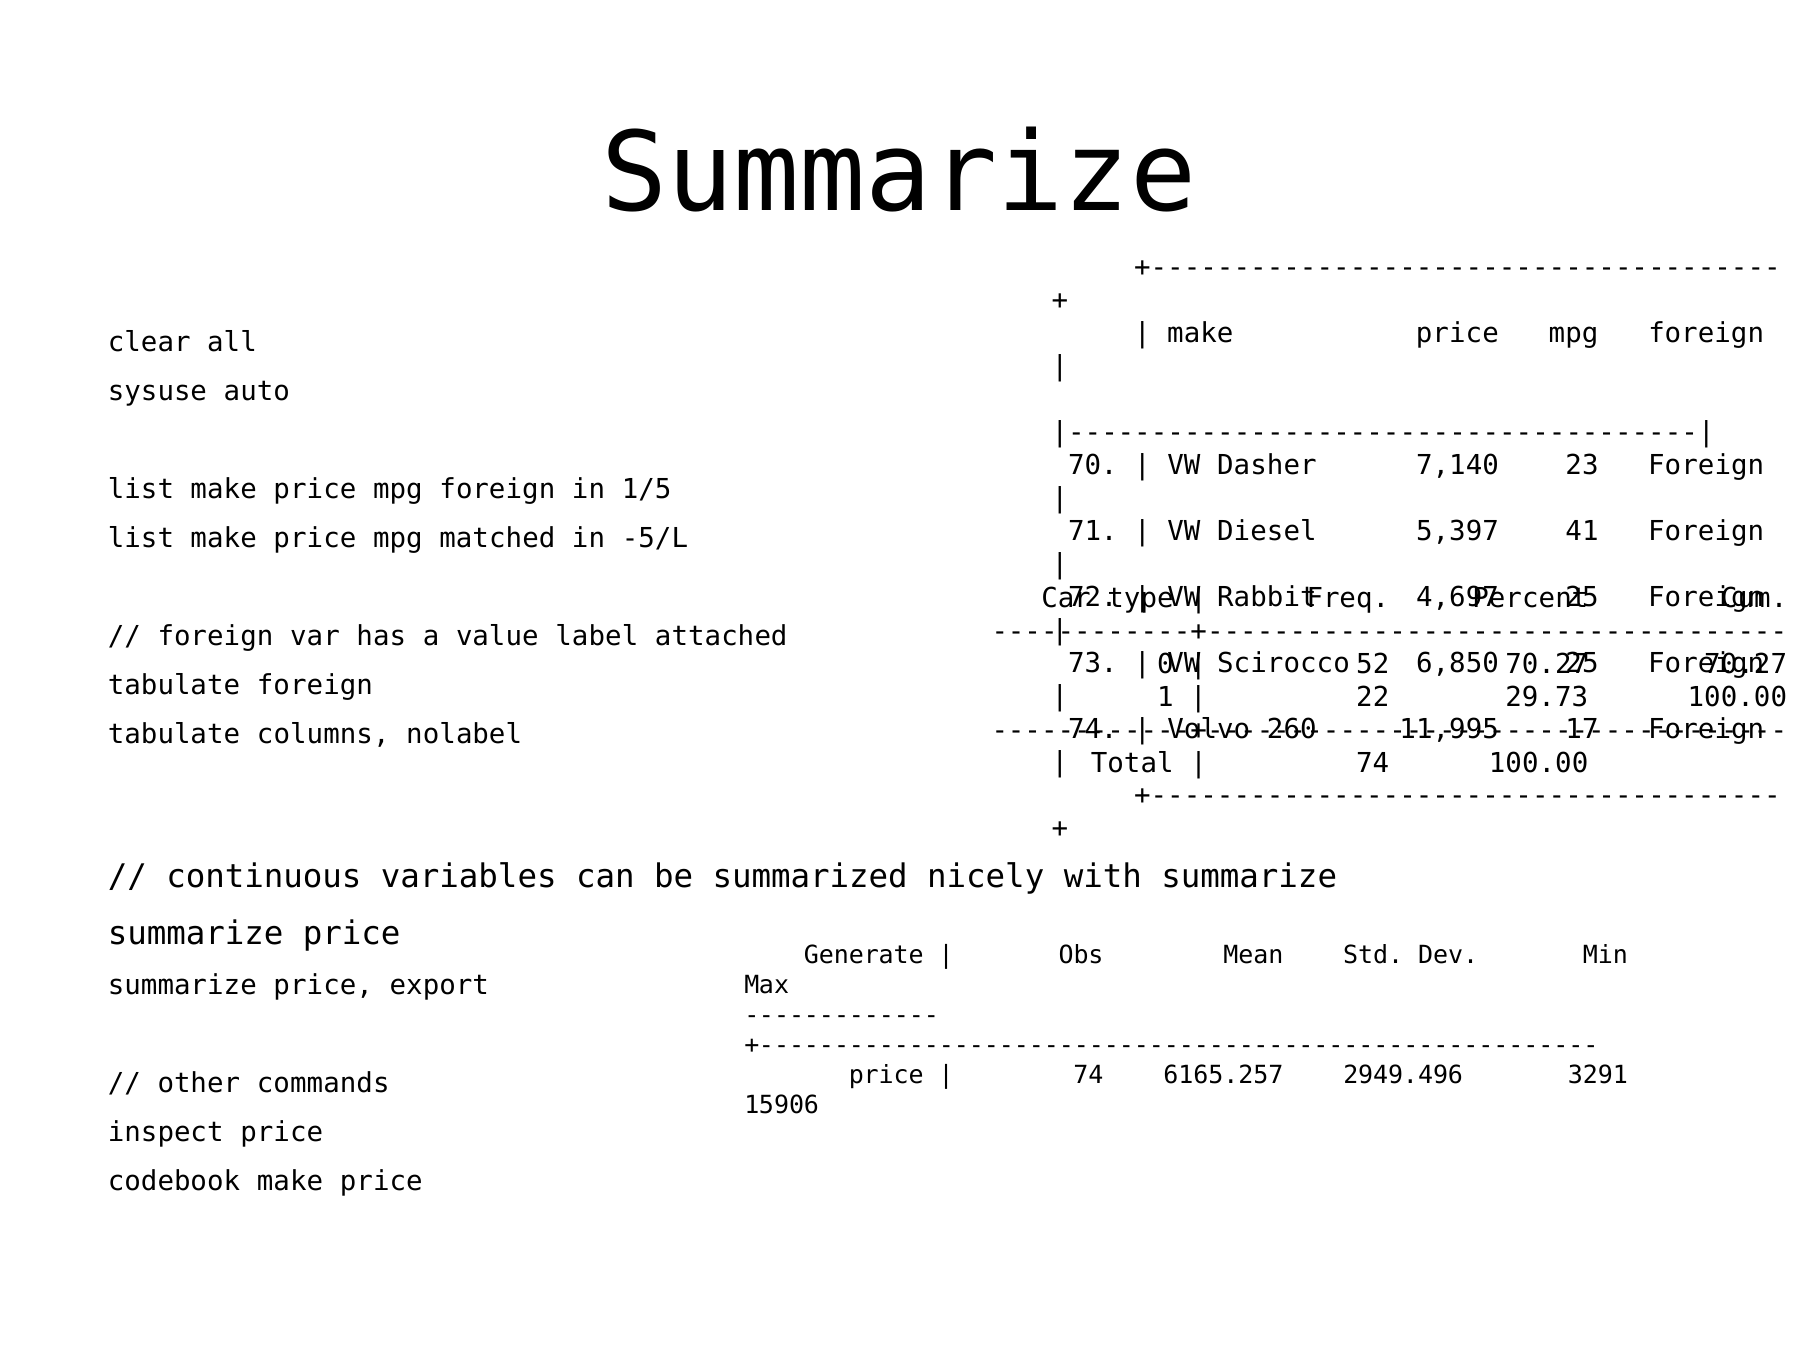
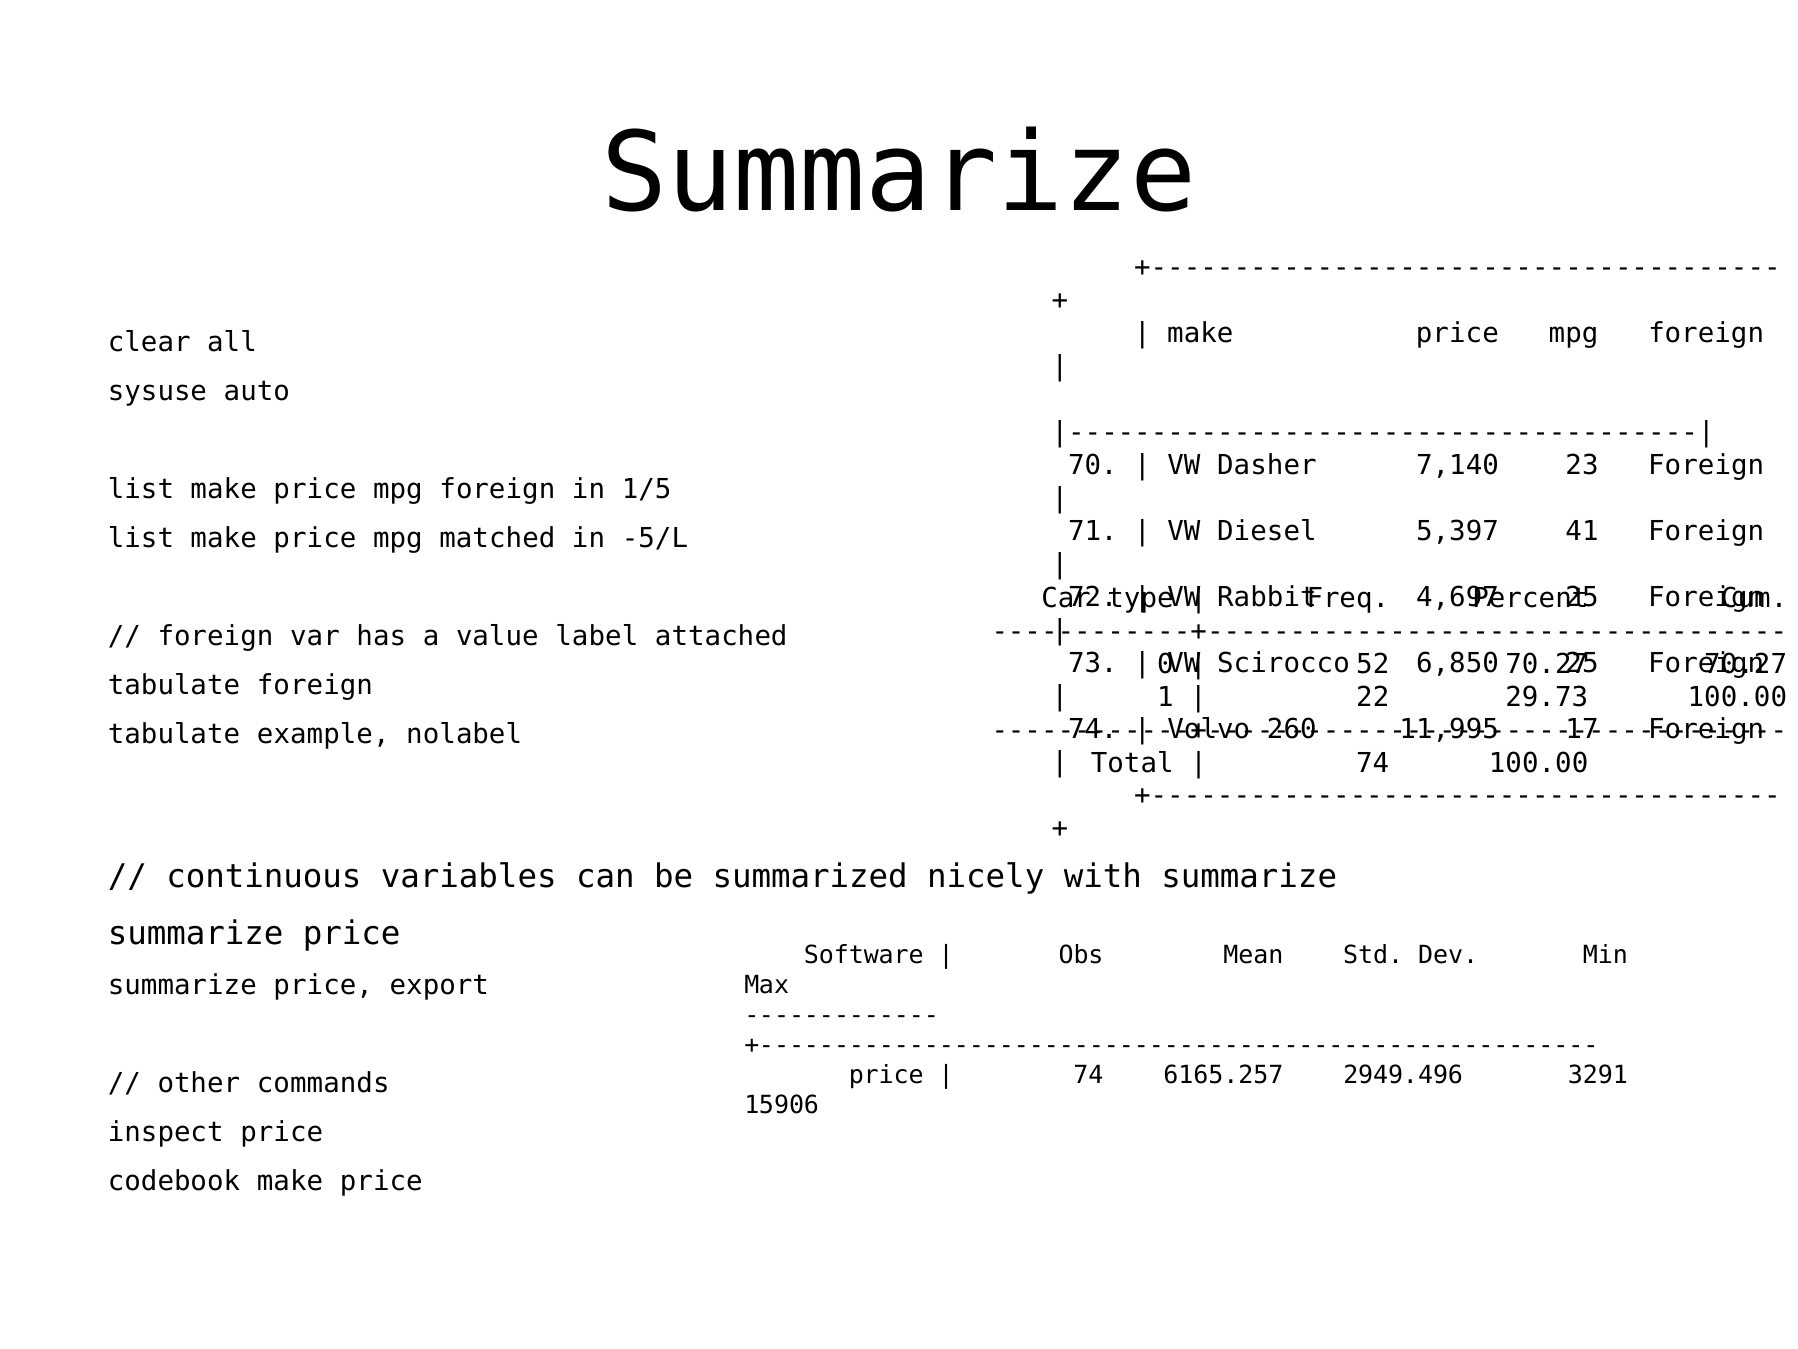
columns: columns -> example (323, 734)
Generate: Generate -> Software (864, 955)
